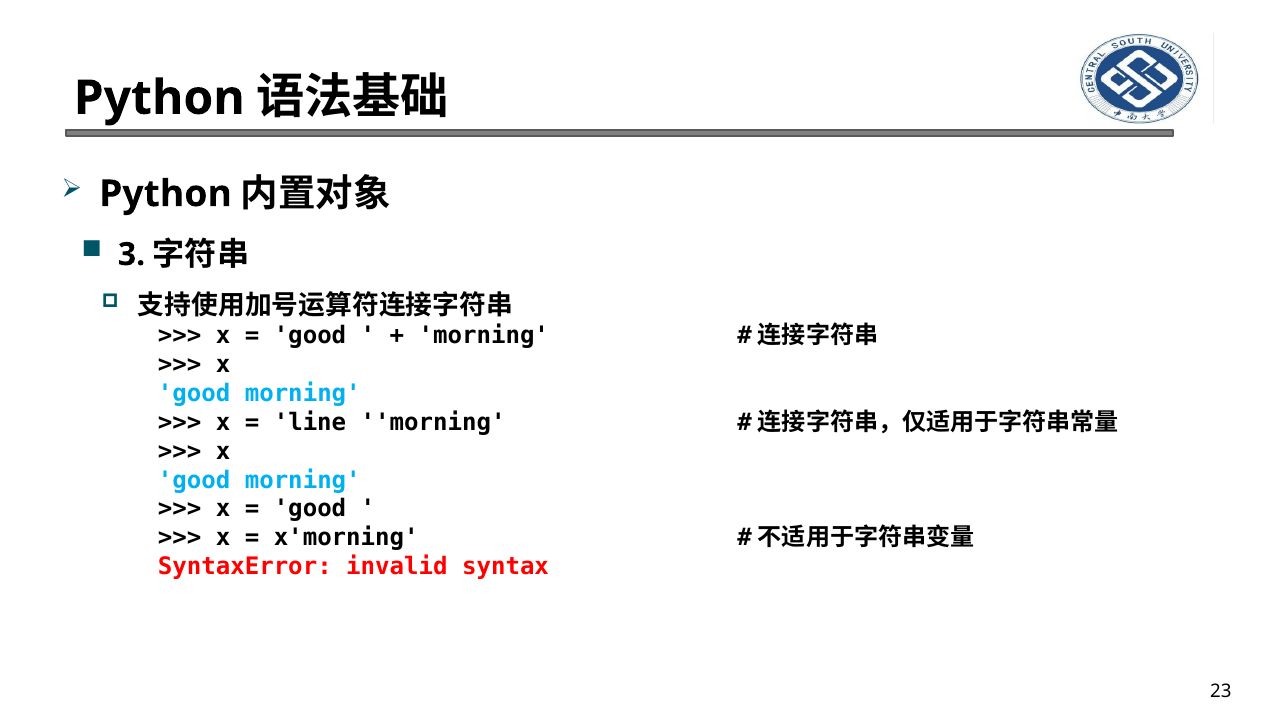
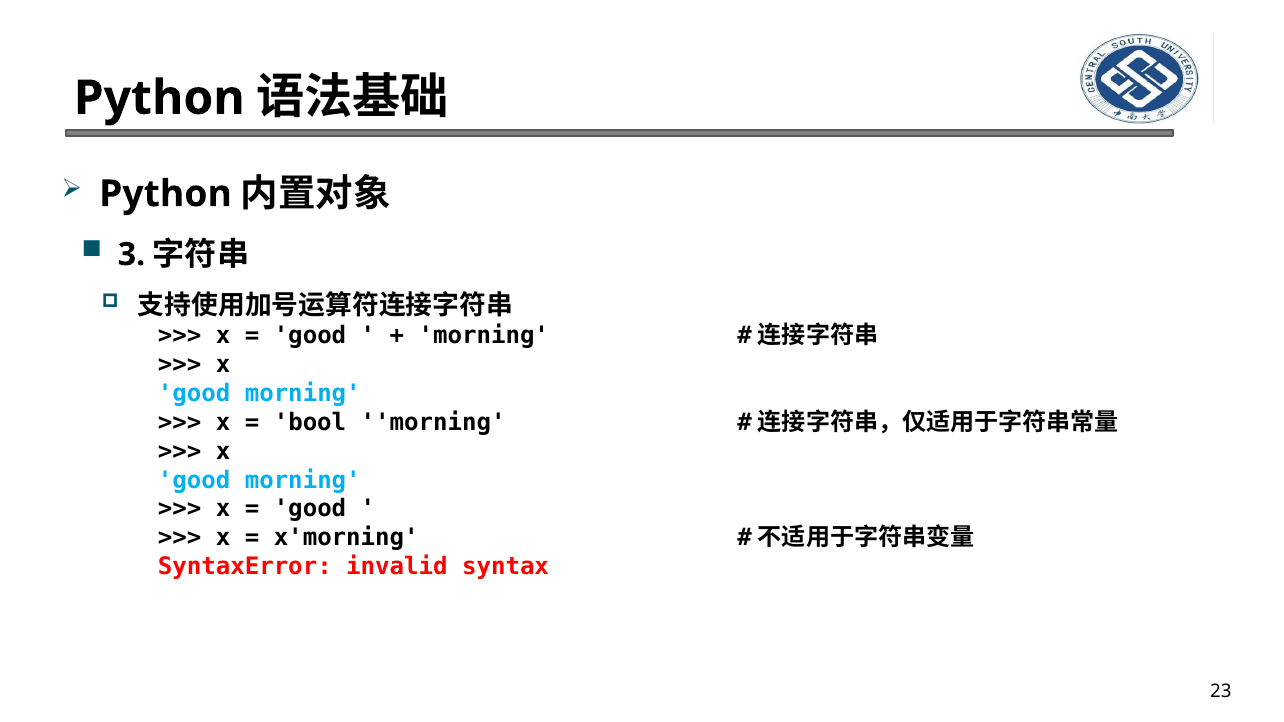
line: line -> bool (310, 423)
